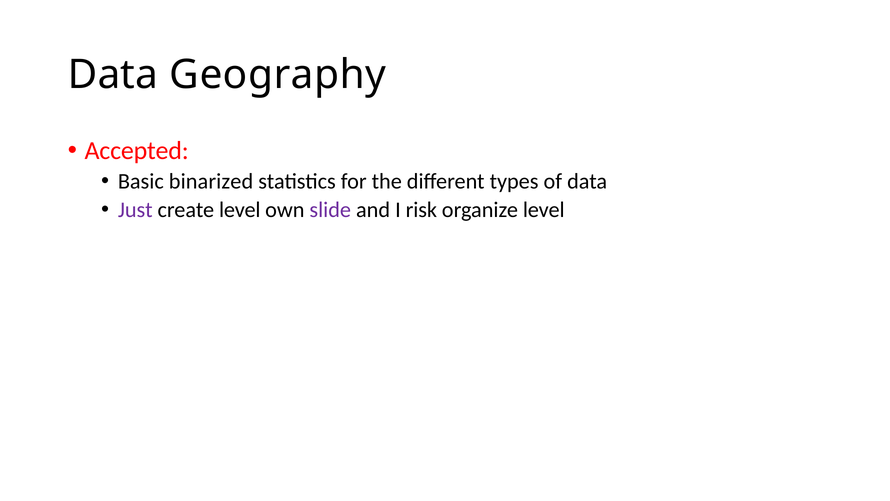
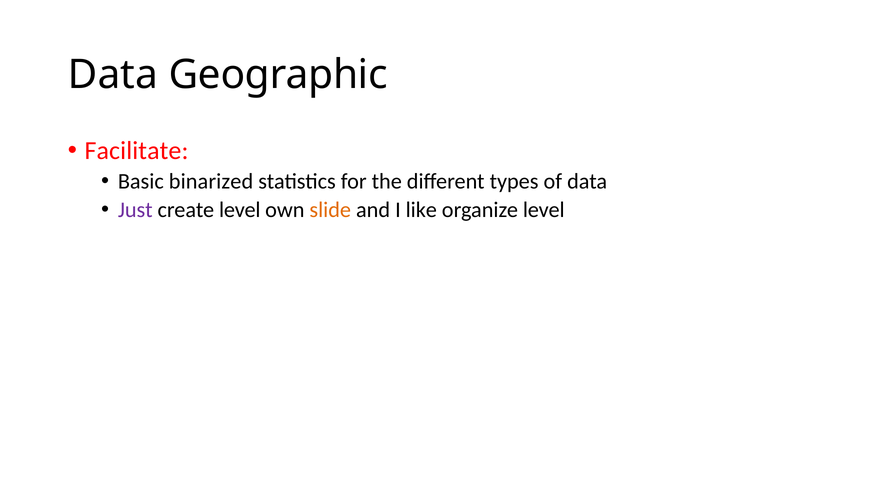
Geography: Geography -> Geographic (278, 75)
Accepted: Accepted -> Facilitate (136, 150)
slide colour: purple -> orange (330, 210)
risk: risk -> like (421, 210)
